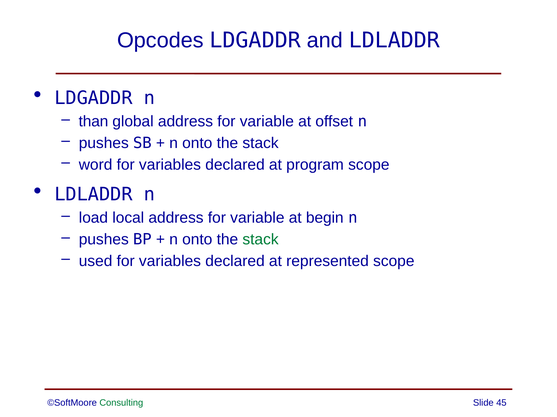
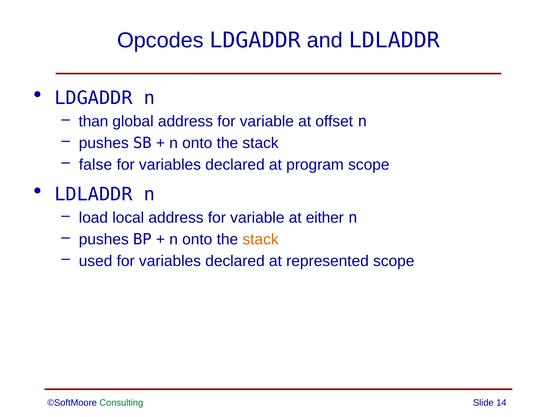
word: word -> false (96, 165)
begin: begin -> either (325, 218)
stack colour: green -> orange (261, 240)
45: 45 -> 14 (501, 404)
